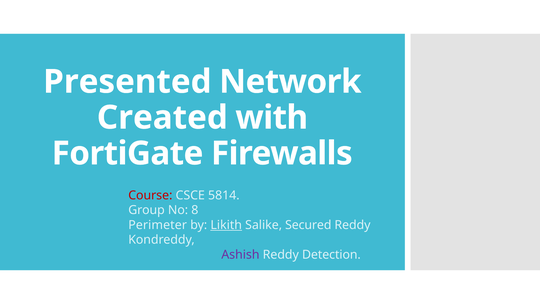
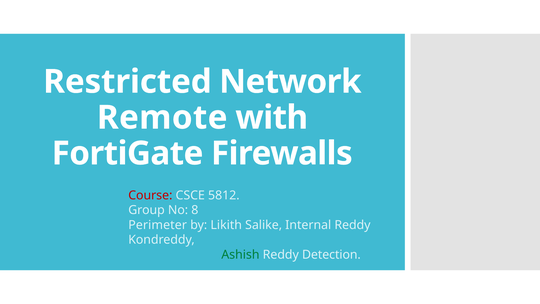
Presented: Presented -> Restricted (127, 82)
Created: Created -> Remote (162, 118)
5814: 5814 -> 5812 (224, 195)
Likith underline: present -> none (226, 225)
Secured: Secured -> Internal (308, 225)
Ashish colour: purple -> green (240, 255)
